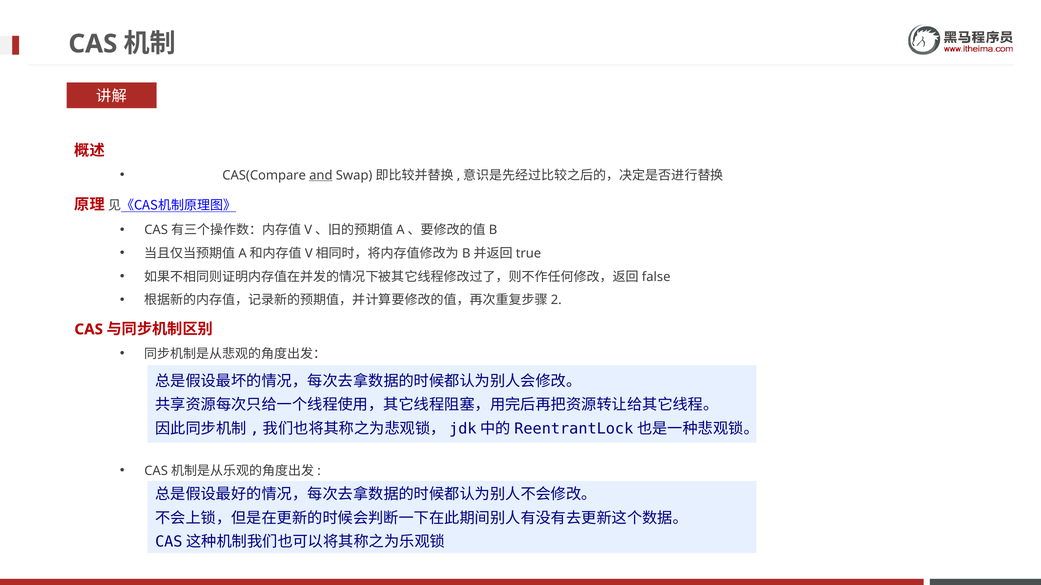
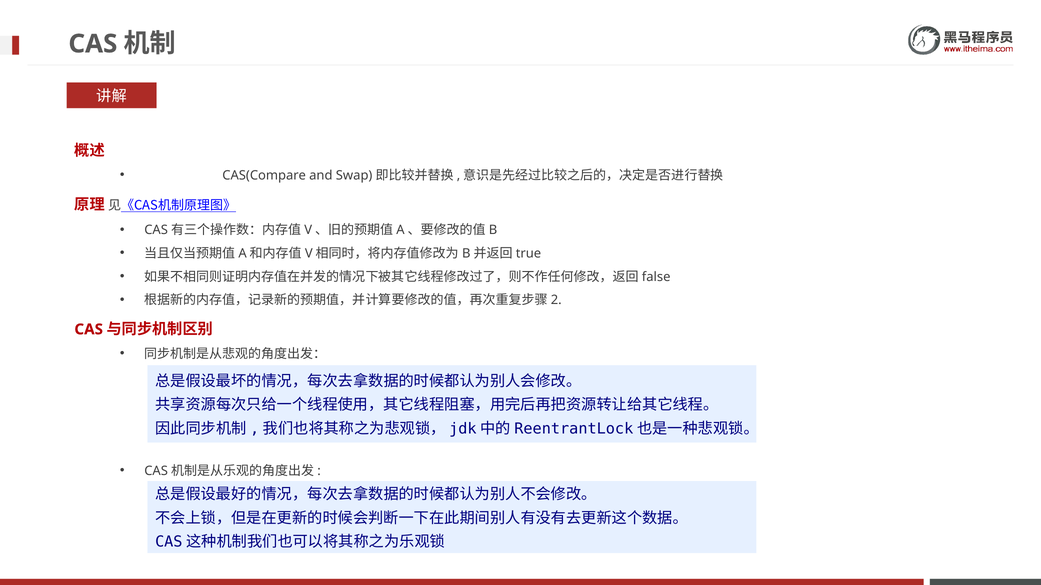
and underline: present -> none (321, 175)
